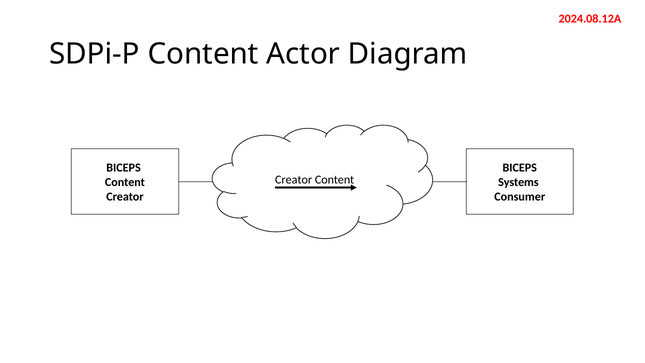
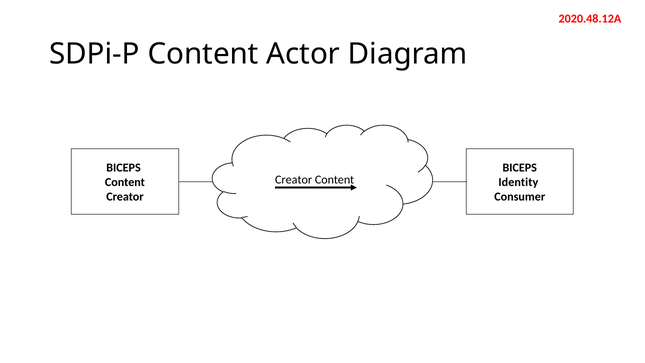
2024.08.12A: 2024.08.12A -> 2020.48.12A (590, 19)
Systems: Systems -> Identity (518, 182)
